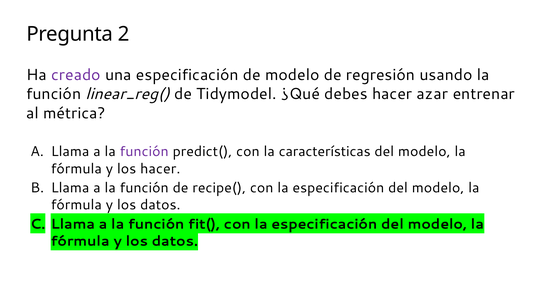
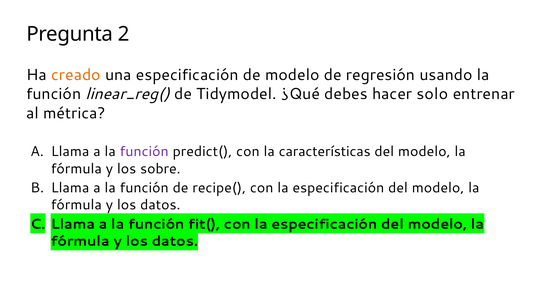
creado colour: purple -> orange (76, 75)
azar: azar -> solo (432, 94)
los hacer: hacer -> sobre (160, 169)
